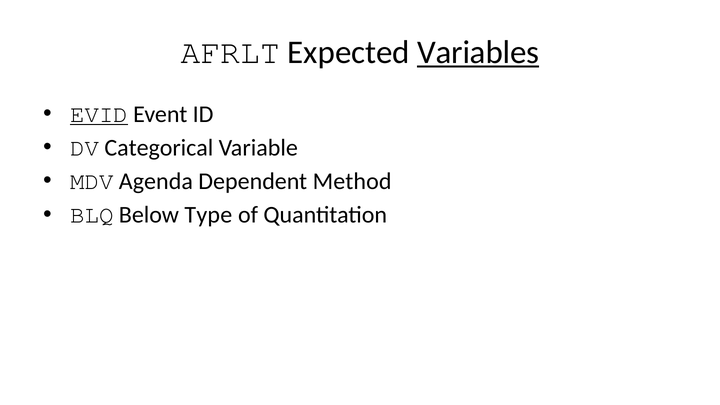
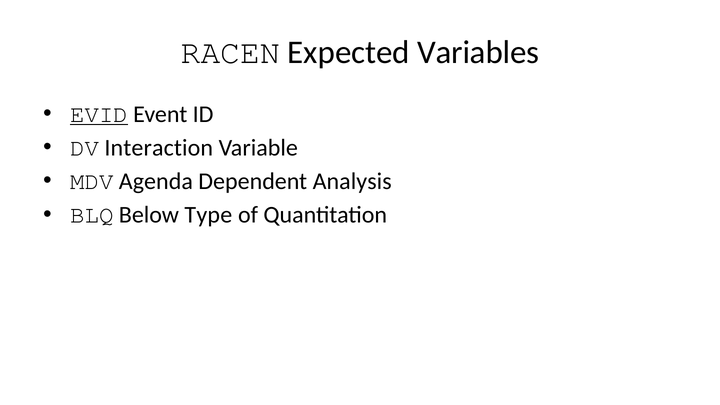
AFRLT: AFRLT -> RACEN (230, 52)
Variables underline: present -> none (478, 52)
Categorical: Categorical -> Interaction (159, 148)
Method: Method -> Analysis (352, 181)
